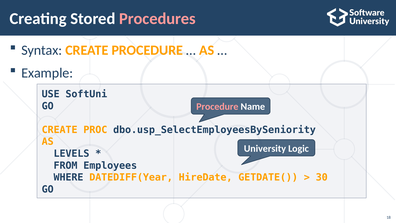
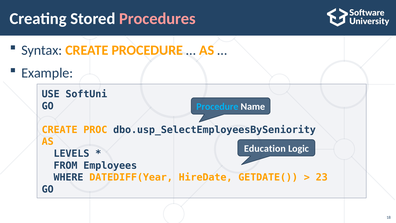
Procedure colour: pink -> light blue (217, 107)
University: University -> Education (265, 148)
30: 30 -> 23 (322, 177)
